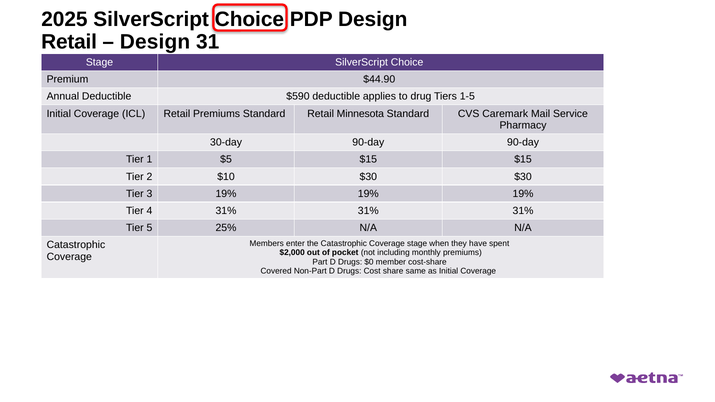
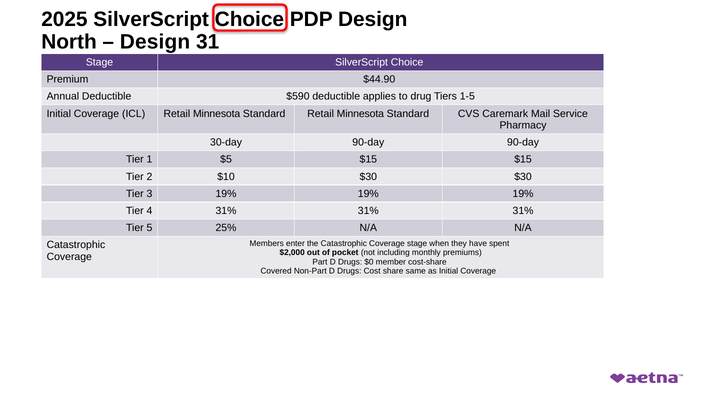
Retail: Retail -> North (69, 42)
ICL Retail Premiums: Premiums -> Minnesota (217, 114)
